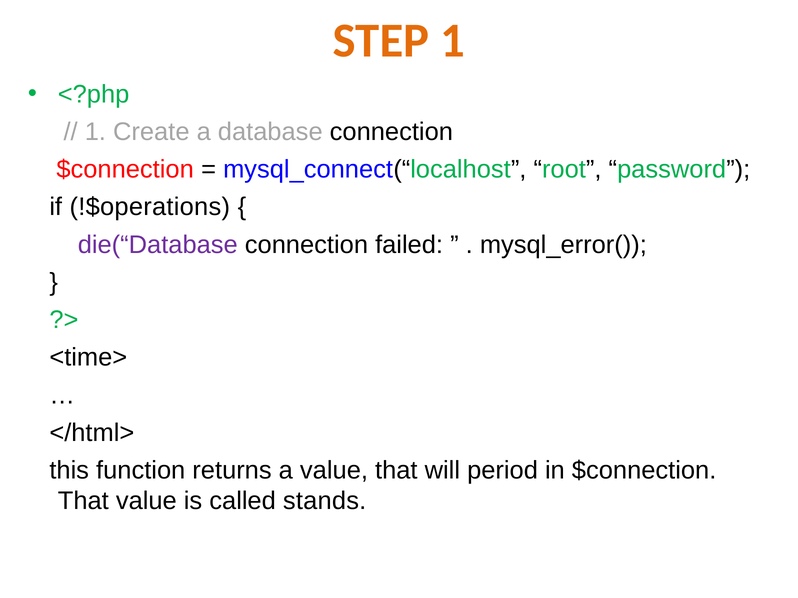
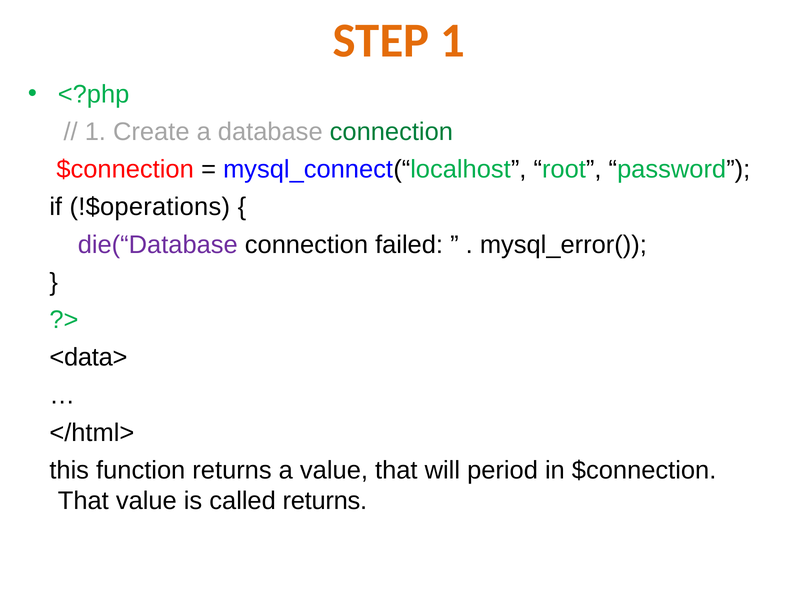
connection colour: black -> green (391, 132)
<time>: <time> -> <data> (88, 358)
called stands: stands -> returns (325, 501)
